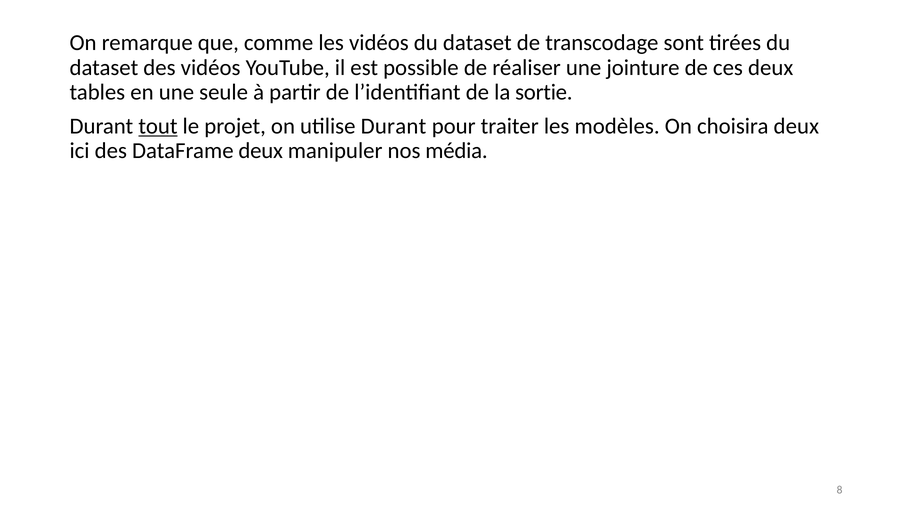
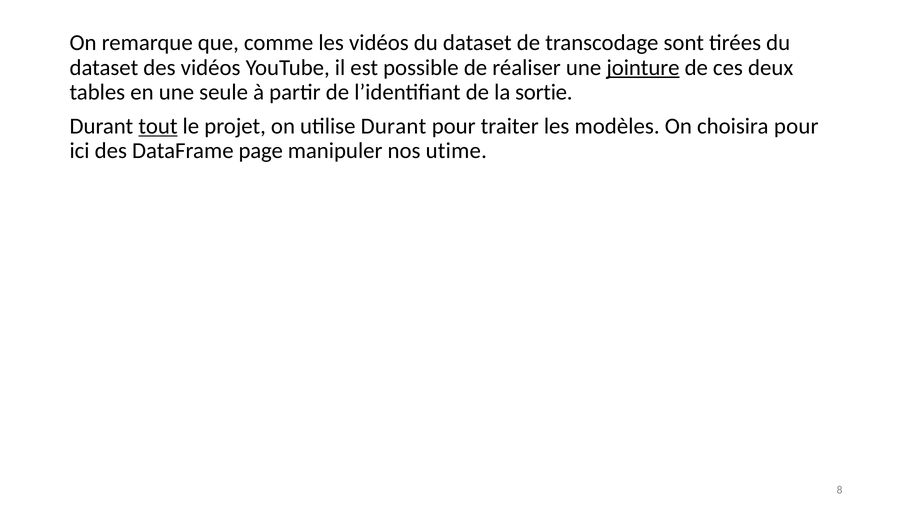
jointure underline: none -> present (643, 68)
choisira deux: deux -> pour (796, 126)
DataFrame deux: deux -> page (261, 151)
média: média -> utime (456, 151)
